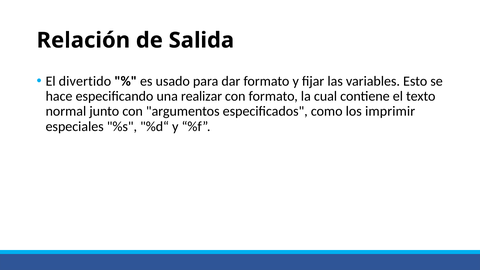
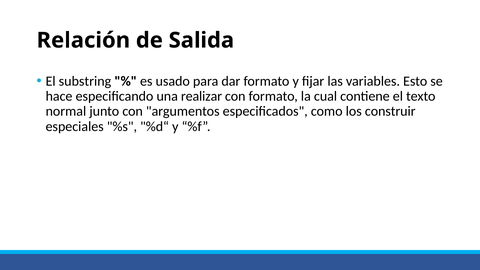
divertido: divertido -> substring (85, 81)
imprimir: imprimir -> construir (390, 111)
